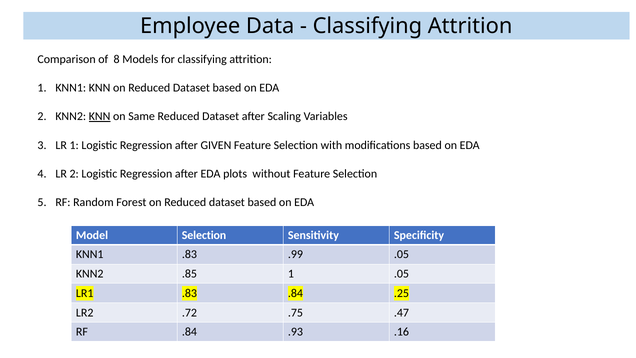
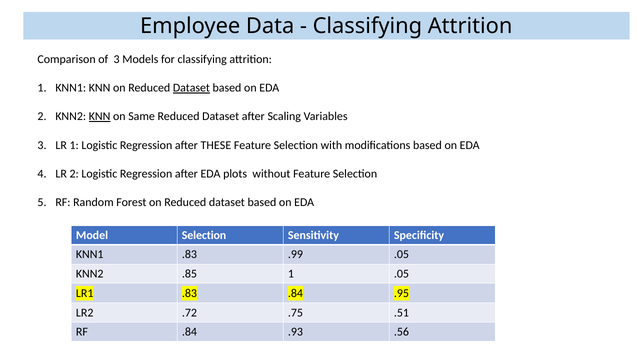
of 8: 8 -> 3 (117, 59)
Dataset underline: none -> present (191, 88)
GIVEN: GIVEN -> THESE (216, 145)
.25: .25 -> .95 (401, 293)
.47: .47 -> .51 (401, 312)
.16: .16 -> .56 (401, 332)
